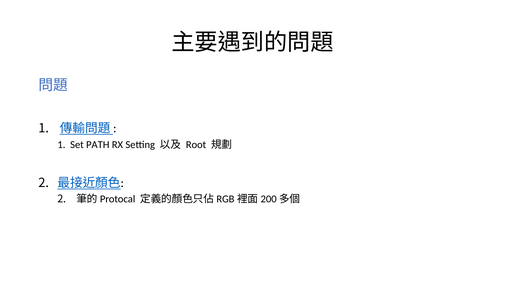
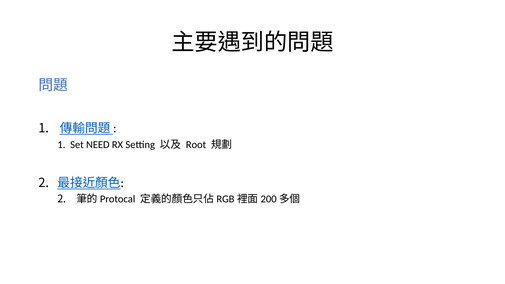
PATH: PATH -> NEED (98, 145)
